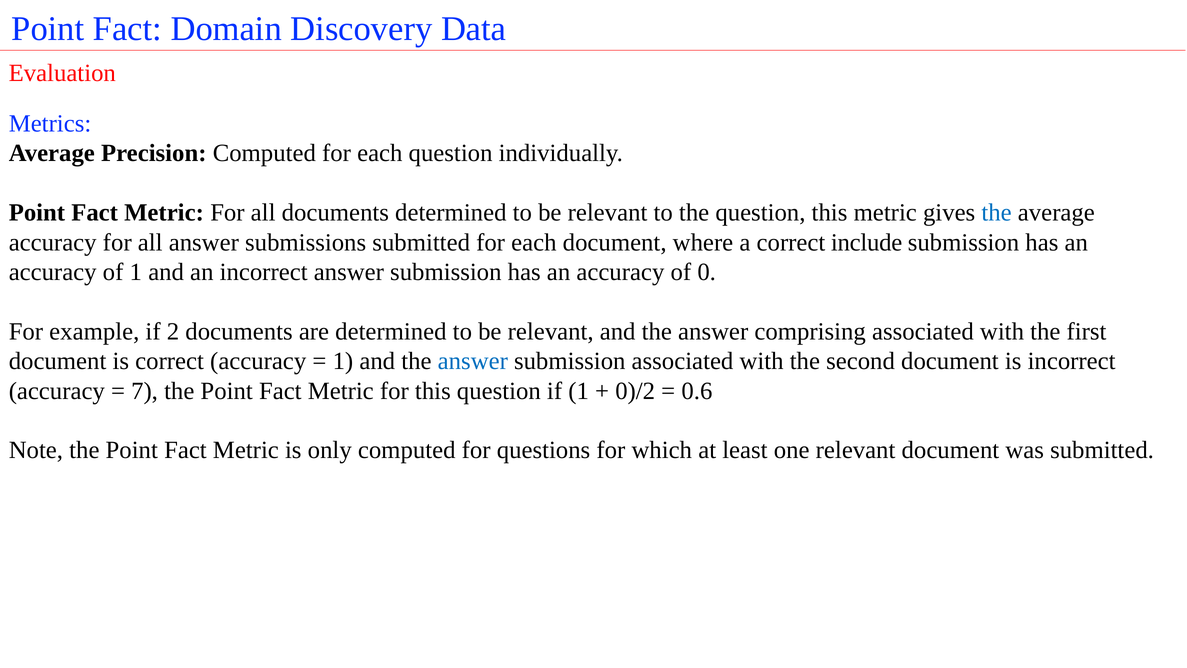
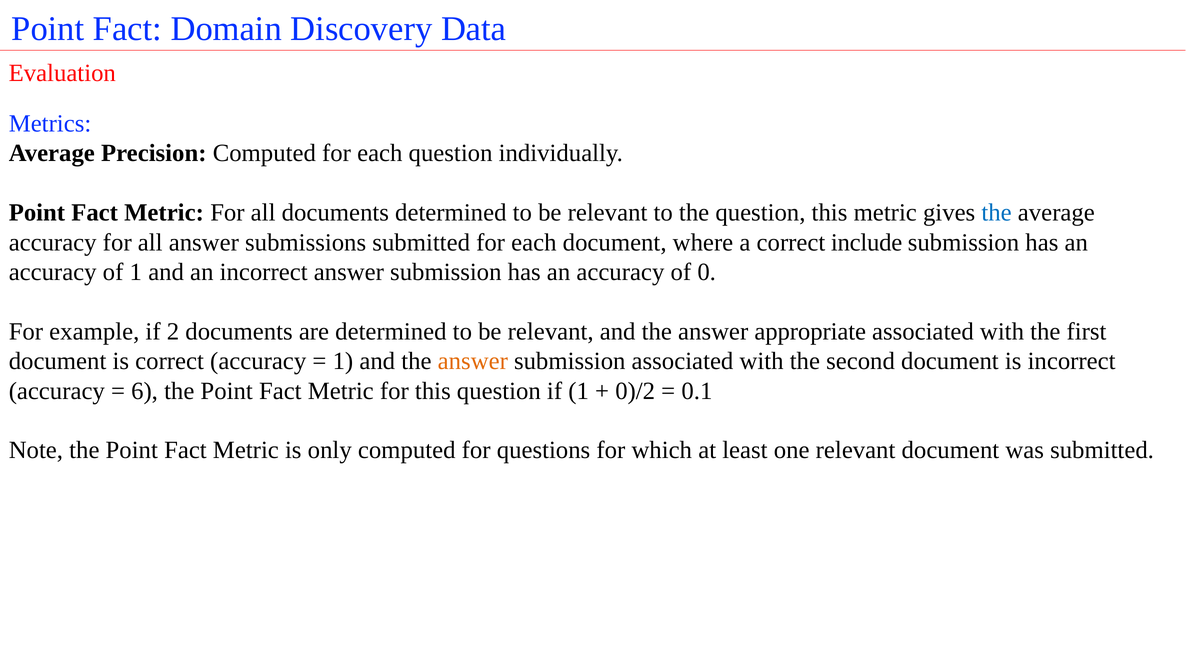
comprising: comprising -> appropriate (810, 331)
answer colour: blue -> orange (473, 361)
7: 7 -> 6 (145, 391)
0.6: 0.6 -> 0.1 (697, 391)
